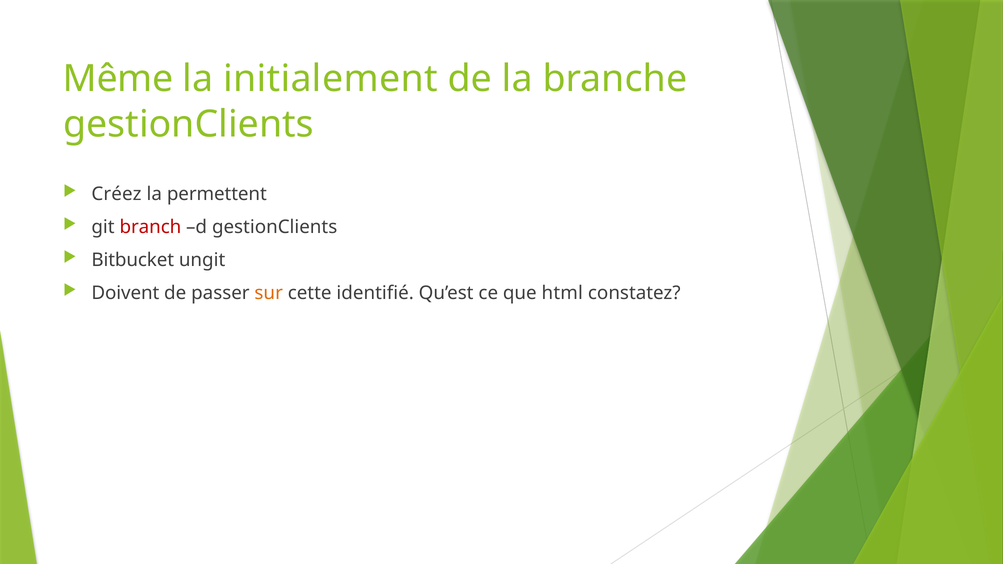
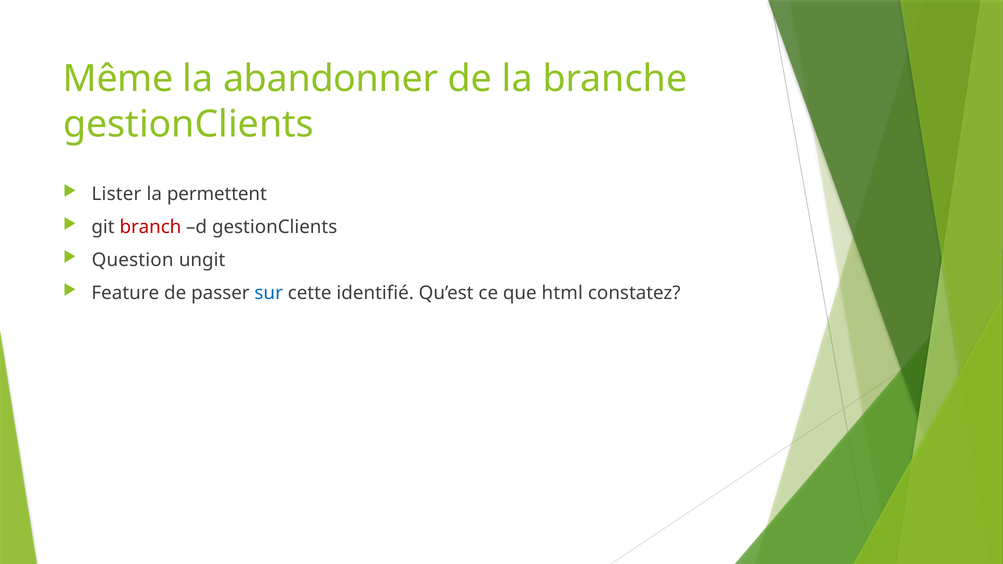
initialement: initialement -> abandonner (331, 79)
Créez: Créez -> Lister (116, 194)
Bitbucket: Bitbucket -> Question (133, 260)
Doivent: Doivent -> Feature (125, 293)
sur colour: orange -> blue (269, 293)
